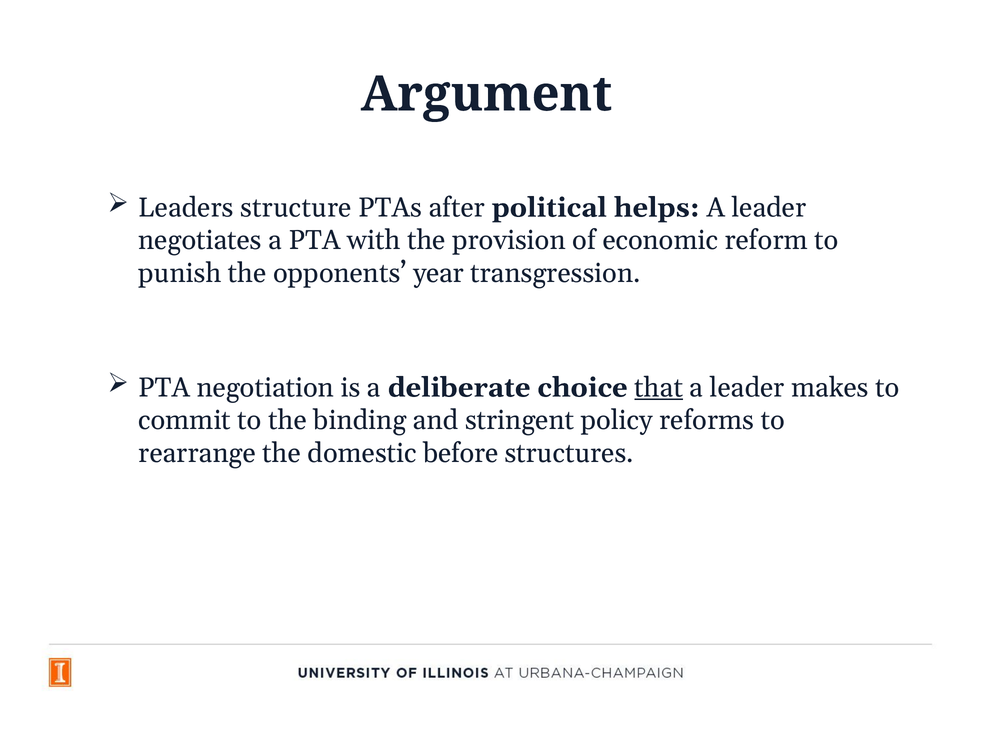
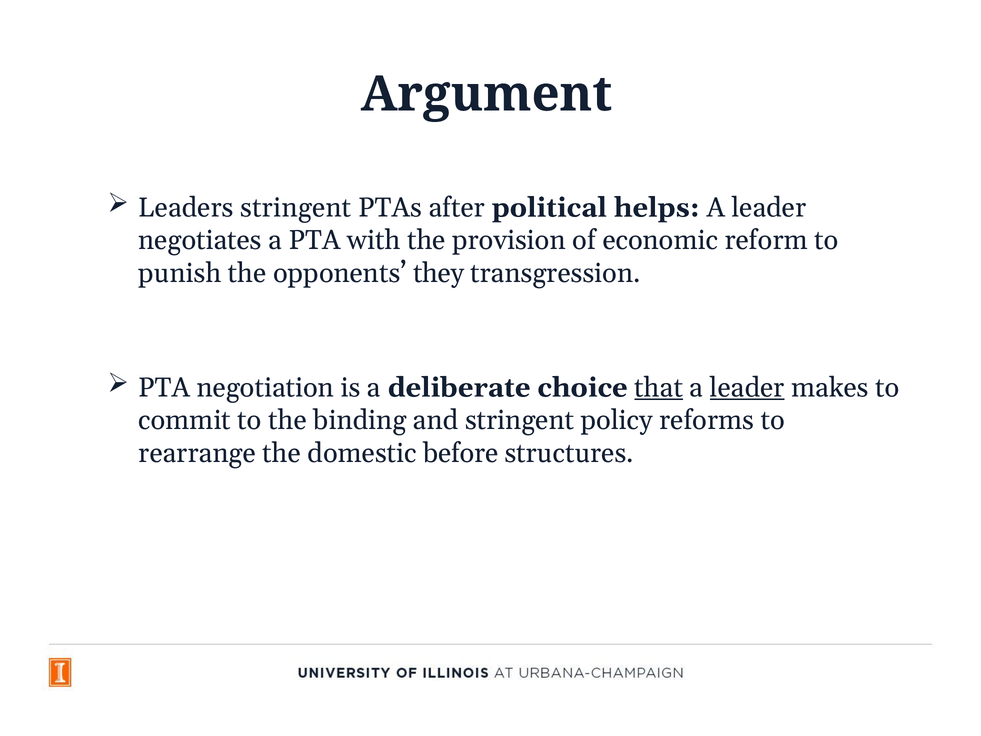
Leaders structure: structure -> stringent (296, 208)
year: year -> they (439, 273)
leader underline: none -> present (747, 387)
